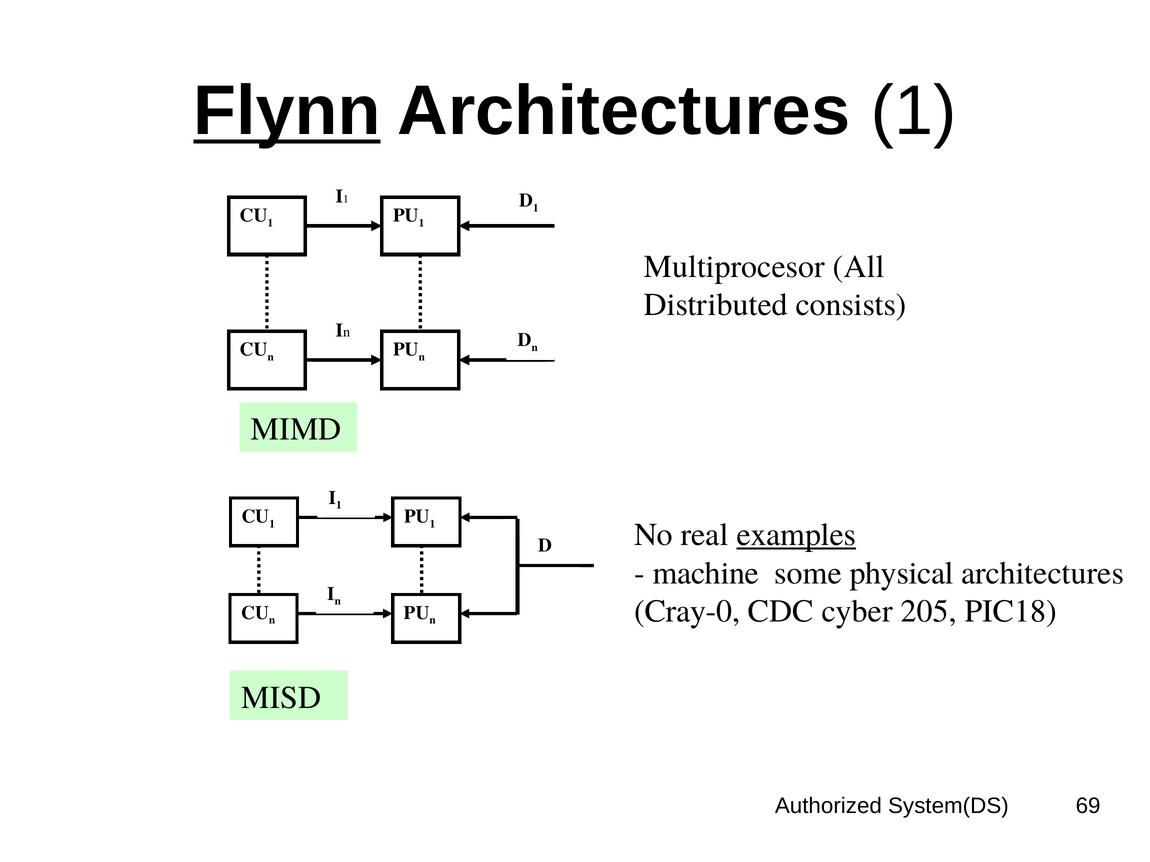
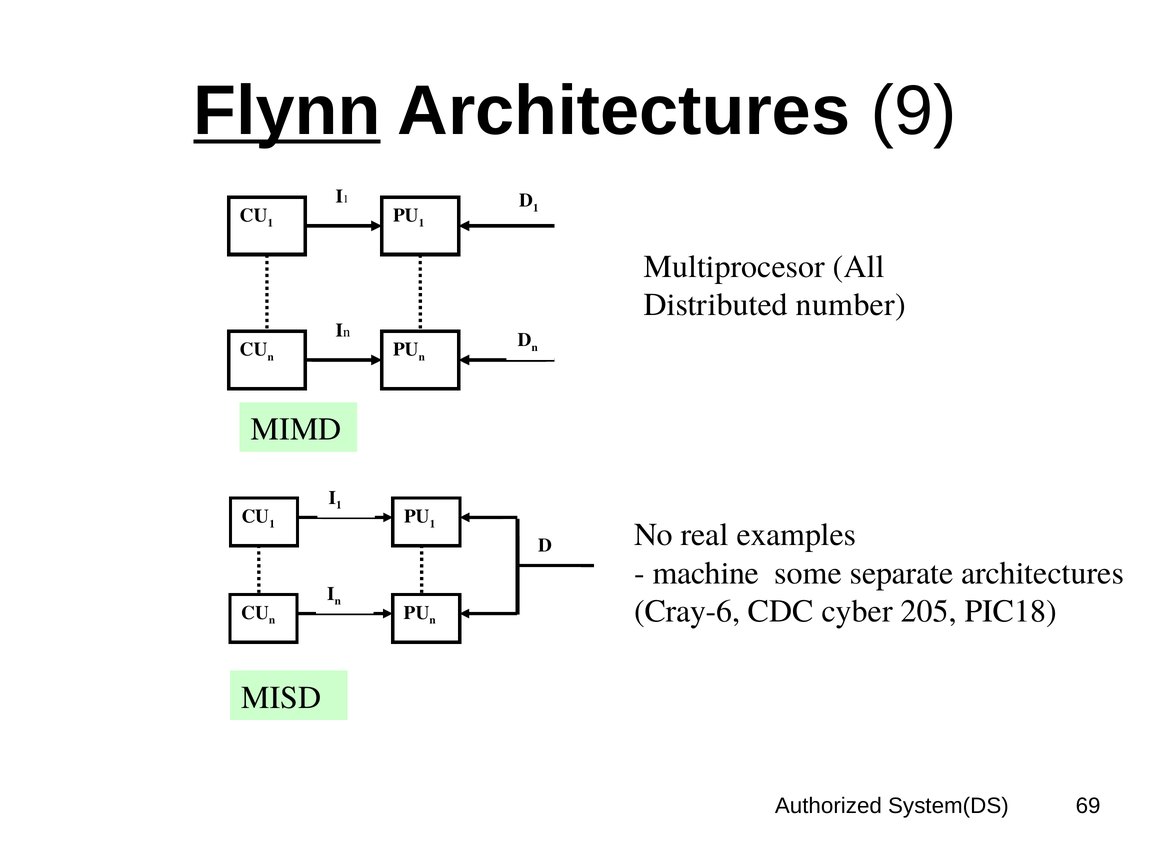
Architectures 1: 1 -> 9 (914, 111)
consists: consists -> number (851, 305)
examples underline: present -> none (796, 535)
physical: physical -> separate (902, 573)
Cray-0: Cray-0 -> Cray-6 (687, 612)
